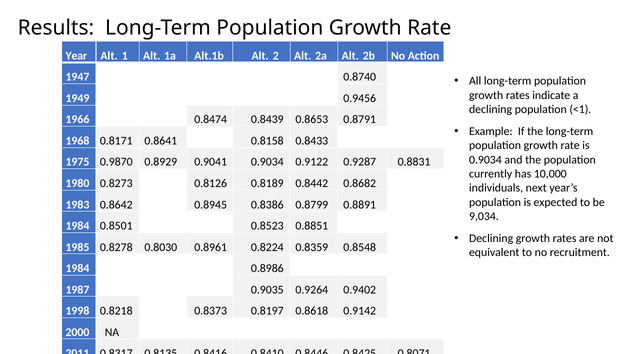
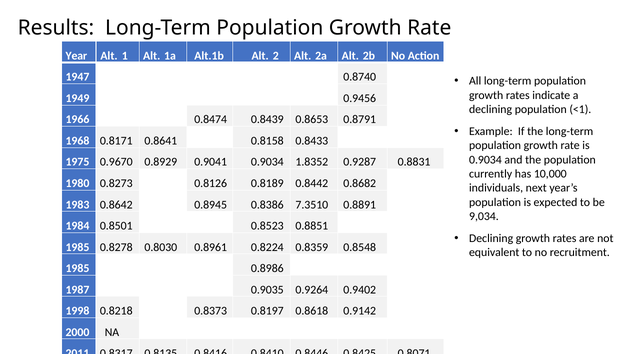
0.9870: 0.9870 -> 0.9670 (116, 162)
0.9122: 0.9122 -> 1.8352 (312, 162)
0.8799: 0.8799 -> 7.3510 (312, 205)
1984: 1984 -> 1985 (77, 268)
